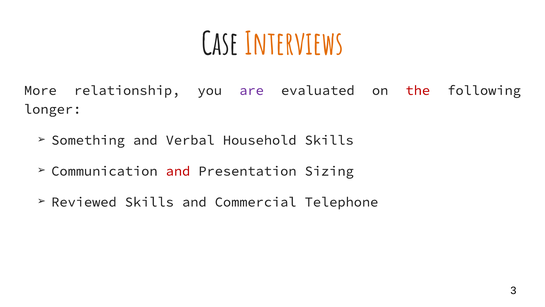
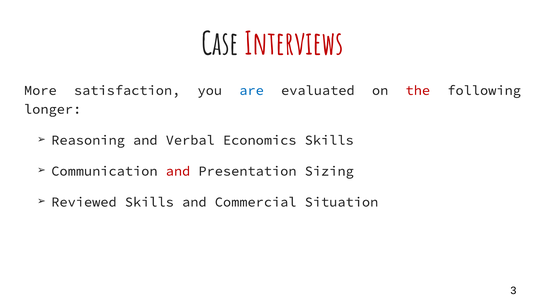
Interviews colour: orange -> red (294, 44)
relationship: relationship -> satisfaction (127, 90)
are colour: purple -> blue (252, 90)
Something: Something -> Reasoning (88, 140)
Household: Household -> Economics (260, 140)
Telephone: Telephone -> Situation (341, 202)
